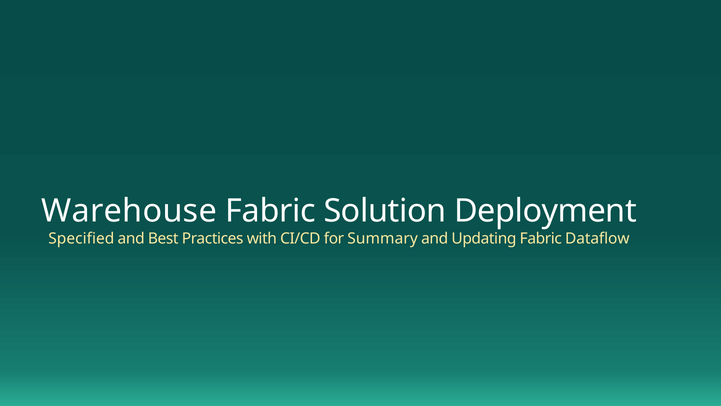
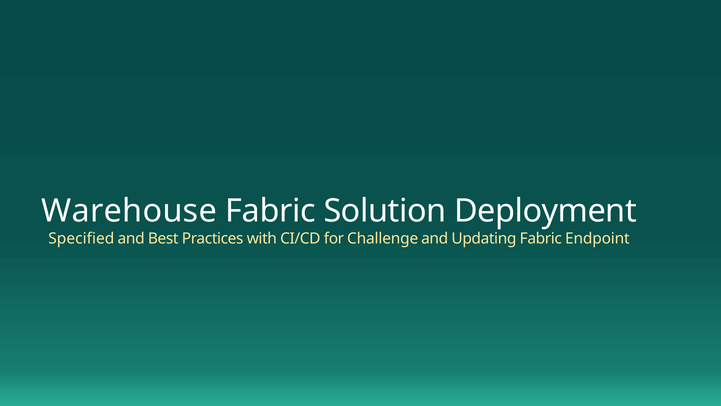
Summary: Summary -> Challenge (383, 239)
Dataflow: Dataflow -> Endpoint (597, 239)
